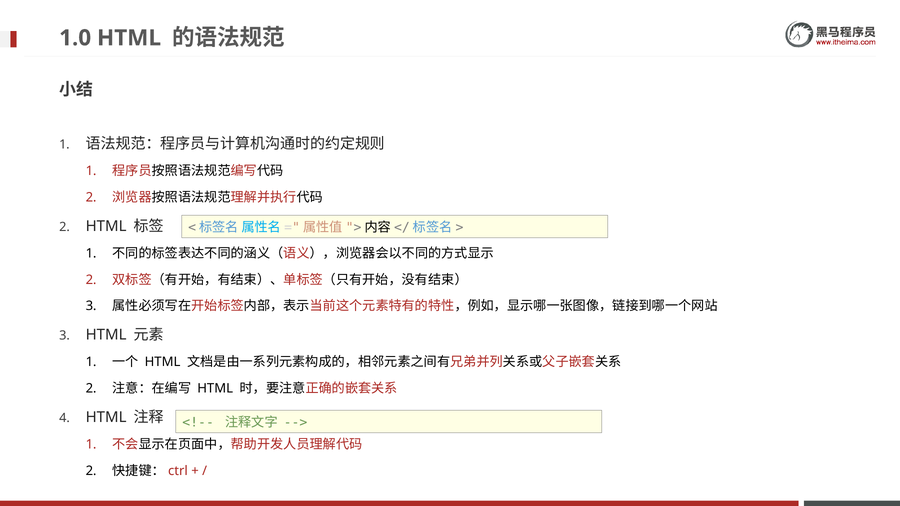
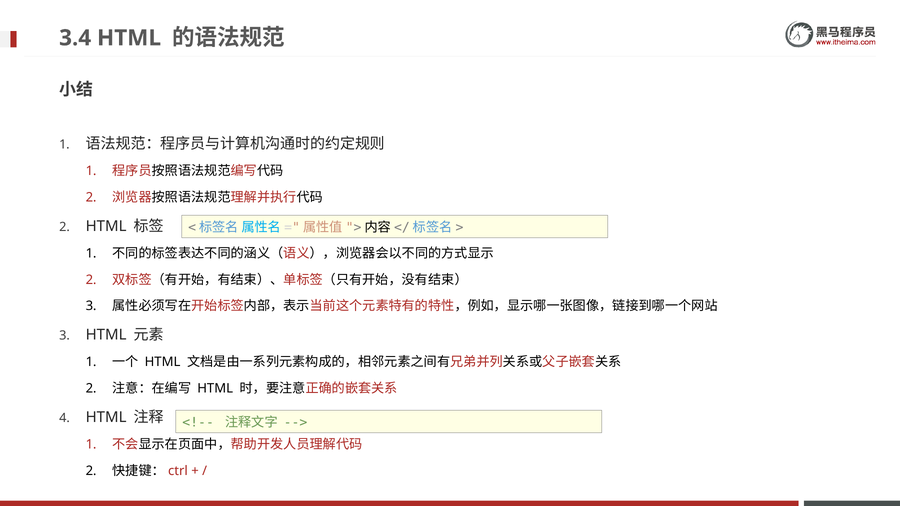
1.0: 1.0 -> 3.4 (75, 38)
